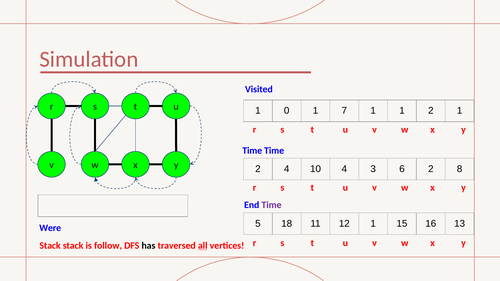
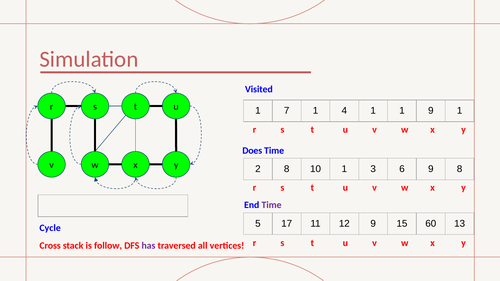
0: 0 -> 7 (287, 111)
7: 7 -> 4 (344, 111)
1 1 2: 2 -> 9 (431, 111)
Time: Time -> Does (252, 151)
2 4: 4 -> 8 (287, 169)
10 4: 4 -> 1 (344, 169)
6 2: 2 -> 9 (431, 169)
18: 18 -> 17 (287, 224)
12 1: 1 -> 9 (373, 224)
16: 16 -> 60 (431, 224)
Were: Were -> Cycle (50, 228)
Stack: Stack -> Cross (50, 246)
has colour: black -> purple (148, 246)
all underline: present -> none (203, 246)
